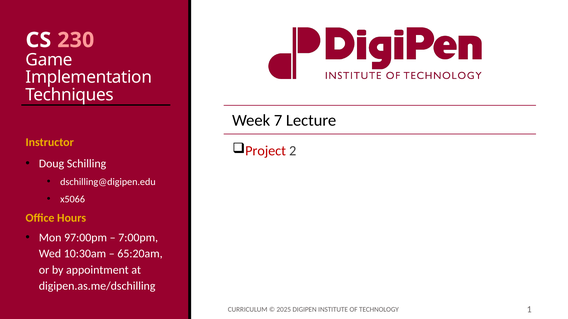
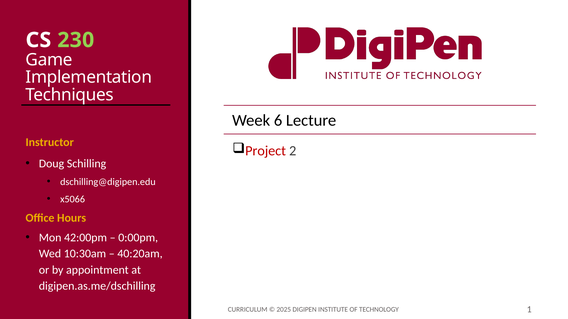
230 colour: pink -> light green (76, 40)
7: 7 -> 6 (278, 121)
97:00pm: 97:00pm -> 42:00pm (86, 238)
7:00pm: 7:00pm -> 0:00pm (138, 238)
65:20am: 65:20am -> 40:20am (140, 254)
